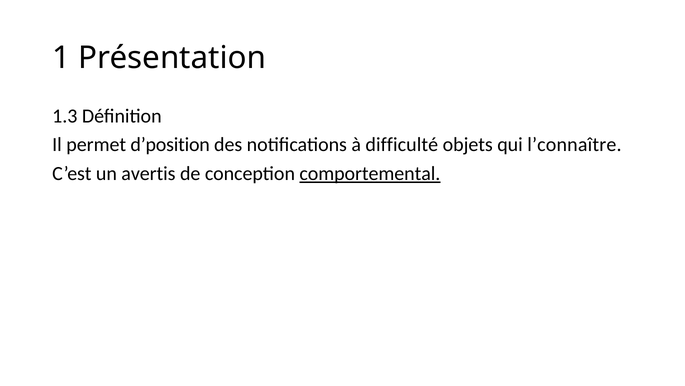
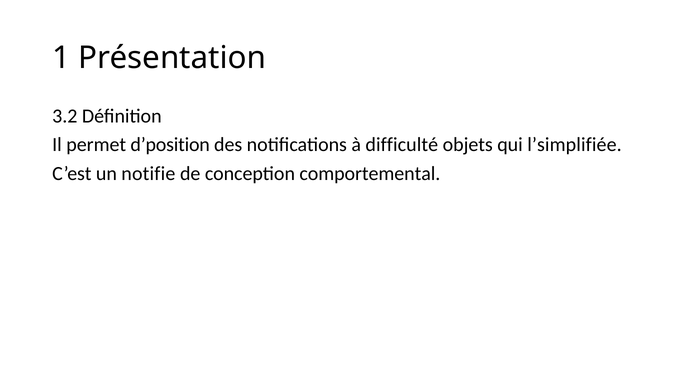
1.3: 1.3 -> 3.2 (65, 116)
l’connaître: l’connaître -> l’simplifiée (574, 145)
avertis: avertis -> notifie (148, 173)
comportemental underline: present -> none (370, 173)
